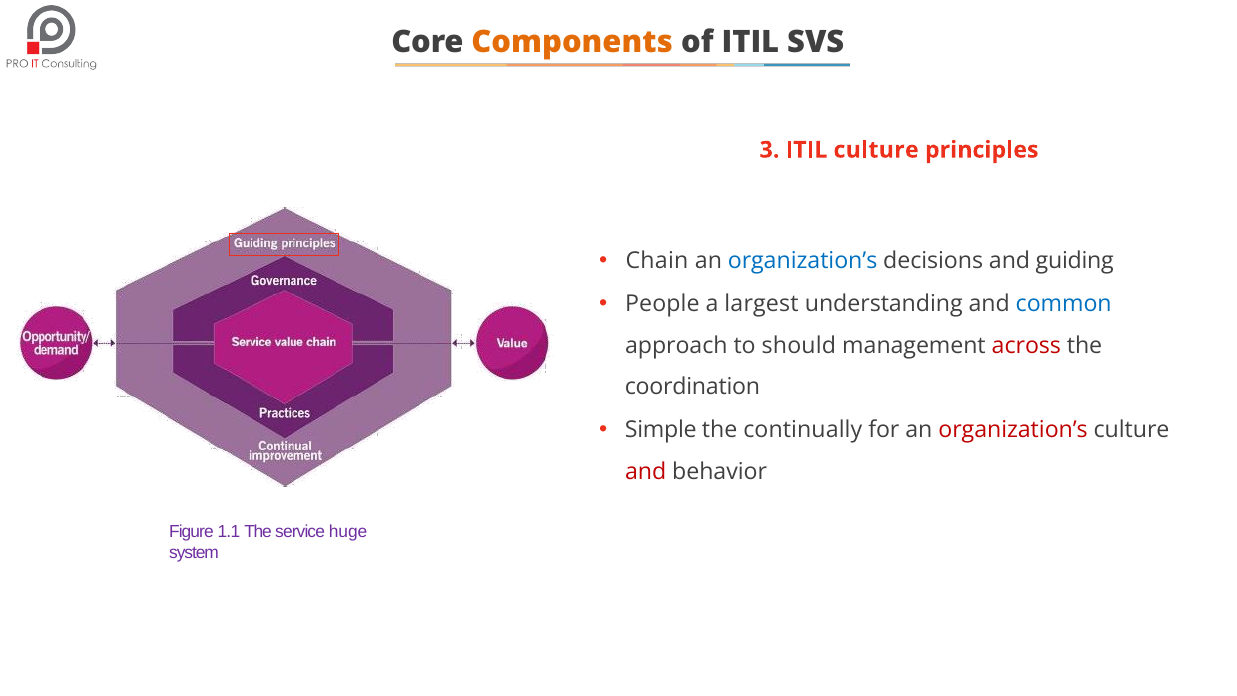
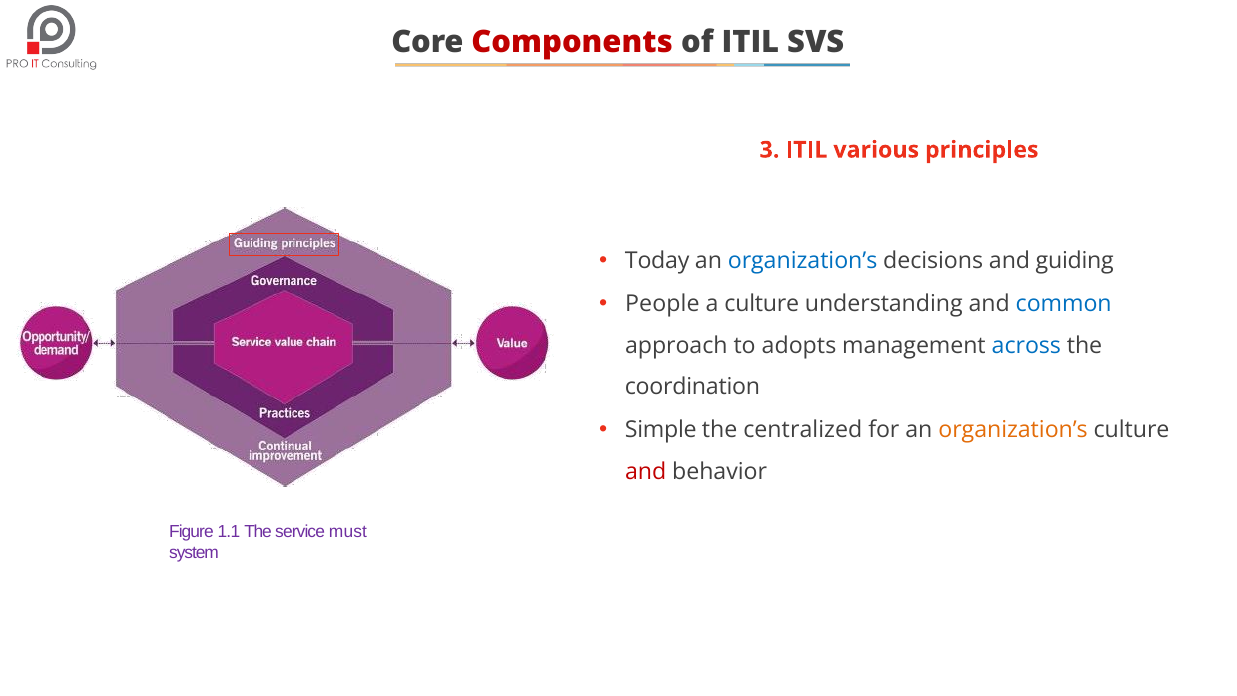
Components colour: orange -> red (572, 42)
ITIL culture: culture -> various (876, 150)
Chain: Chain -> Today (657, 261)
a largest: largest -> culture (762, 304)
should: should -> adopts (799, 345)
across colour: red -> blue (1026, 345)
continually: continually -> centralized (803, 430)
organization’s colour: red -> orange (1013, 430)
huge: huge -> must (348, 531)
